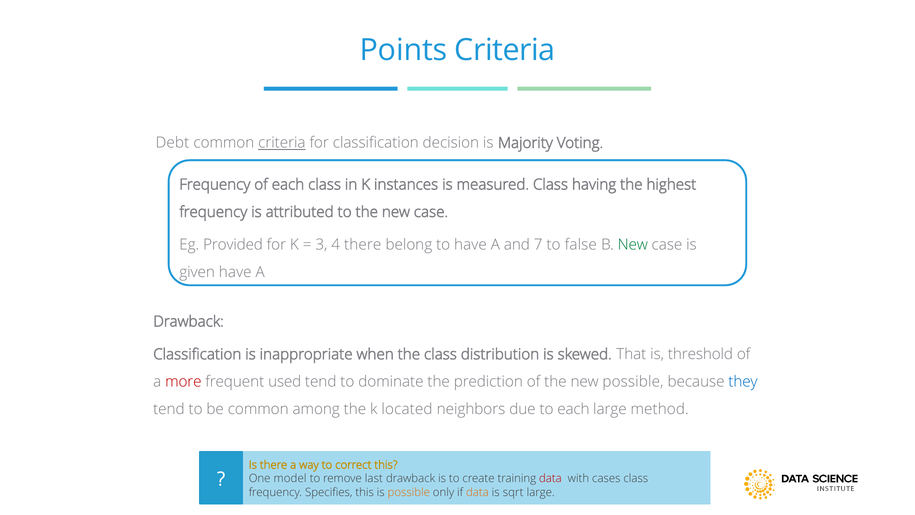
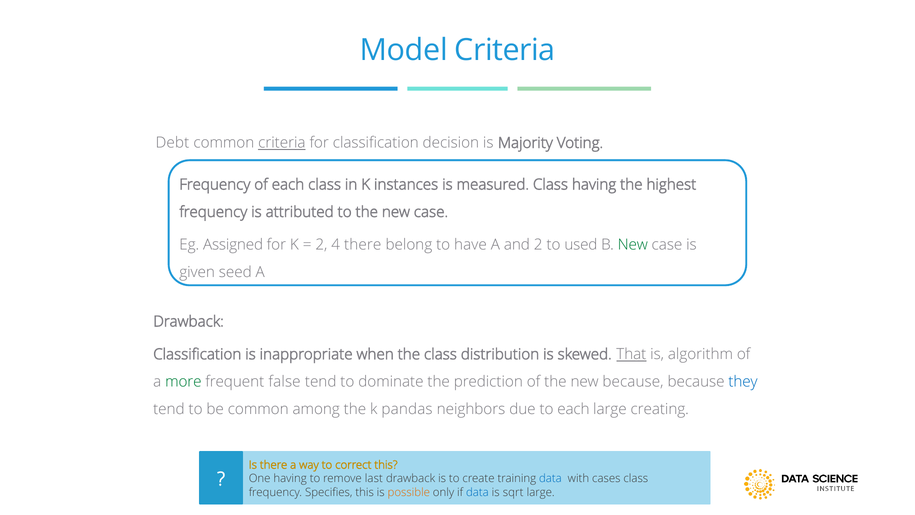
Points: Points -> Model (404, 50)
Provided: Provided -> Assigned (233, 245)
3: 3 -> 2 (321, 245)
and 7: 7 -> 2 (538, 245)
false: false -> used (581, 245)
given have: have -> seed (235, 272)
That underline: none -> present (631, 354)
threshold: threshold -> algorithm (700, 354)
more colour: red -> green (183, 381)
used: used -> false (285, 381)
new possible: possible -> because (633, 381)
located: located -> pandas (407, 409)
method: method -> creating (660, 409)
One model: model -> having (290, 478)
data colour: red -> blue (550, 478)
data colour: orange -> blue (477, 492)
